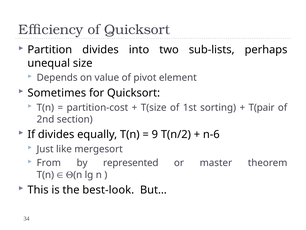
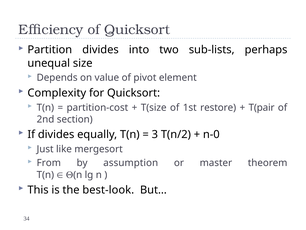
Sometimes: Sometimes -> Complexity (57, 93)
sorting: sorting -> restore (218, 107)
9: 9 -> 3 (155, 134)
n-6: n-6 -> n-0 (211, 134)
represented: represented -> assumption (131, 163)
